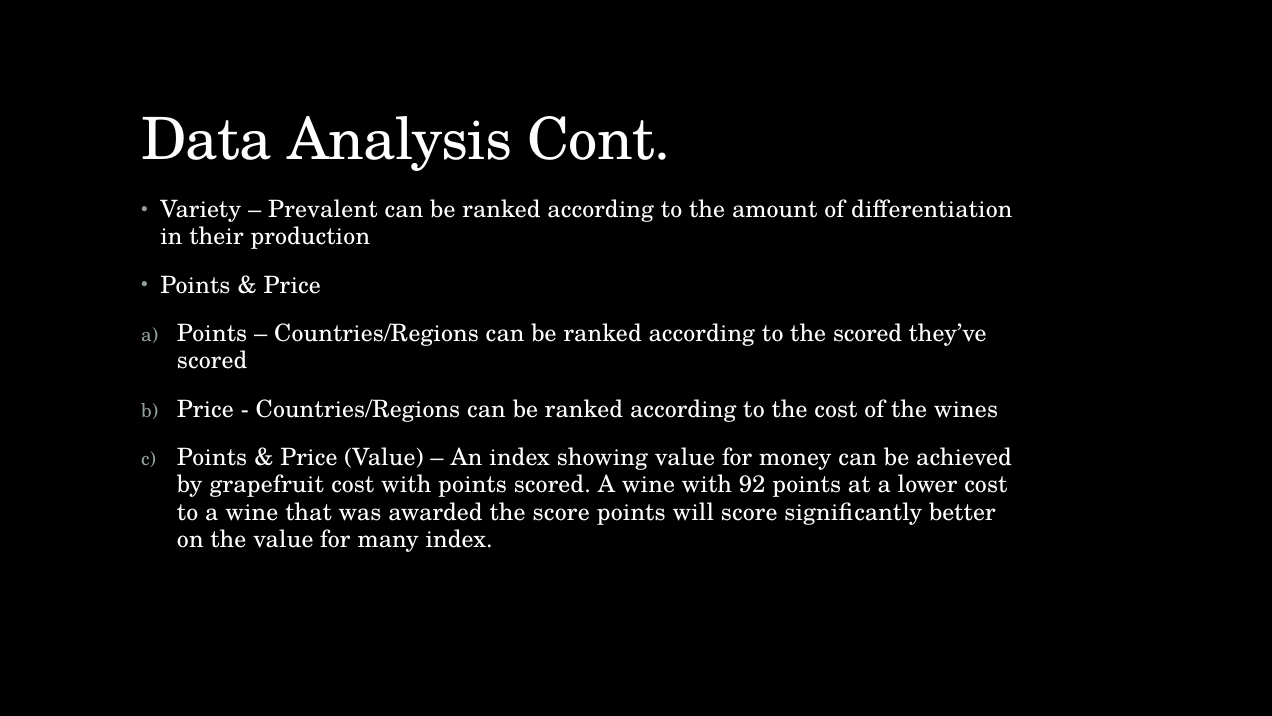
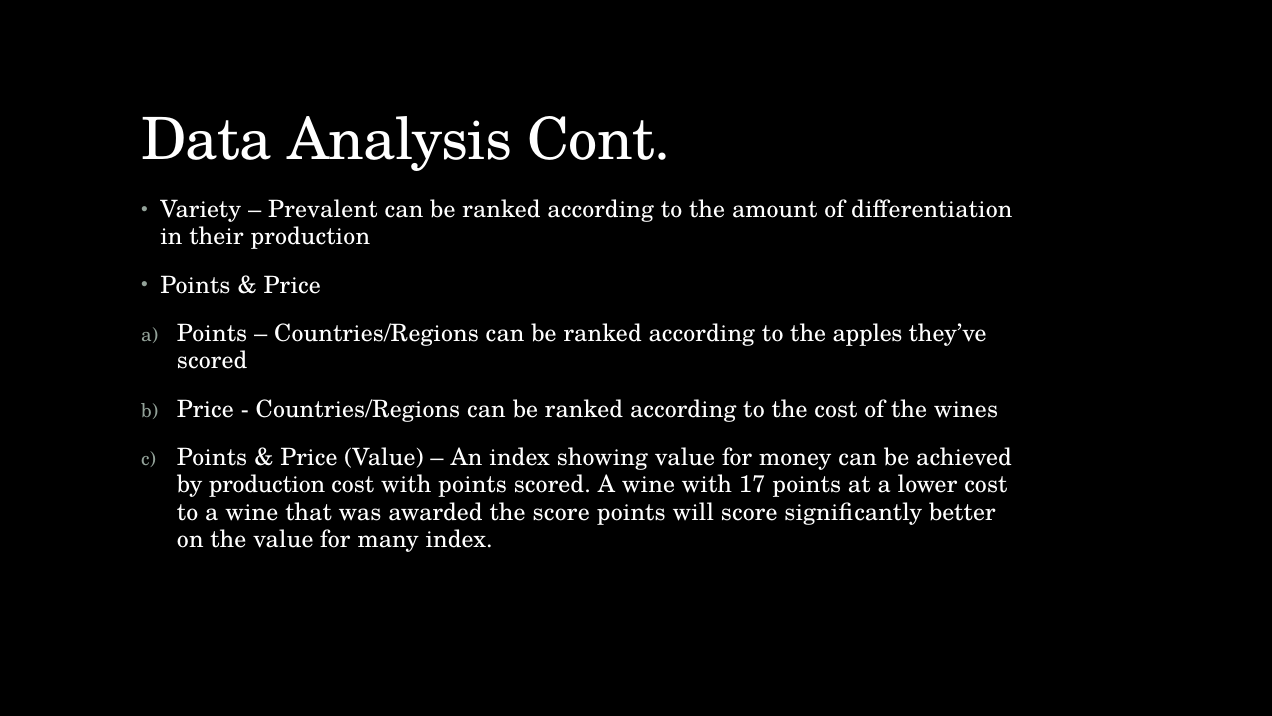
the scored: scored -> apples (868, 333)
by grapefruit: grapefruit -> production (267, 485)
92: 92 -> 17 (752, 485)
